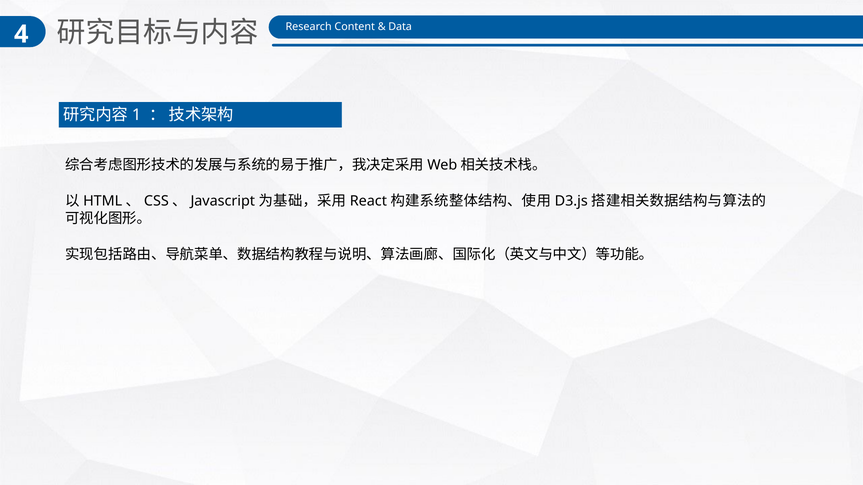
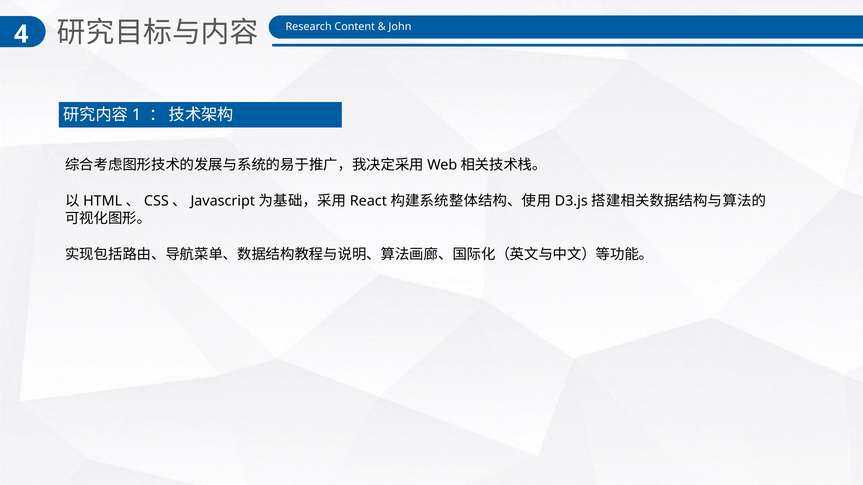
Data: Data -> John (400, 27)
